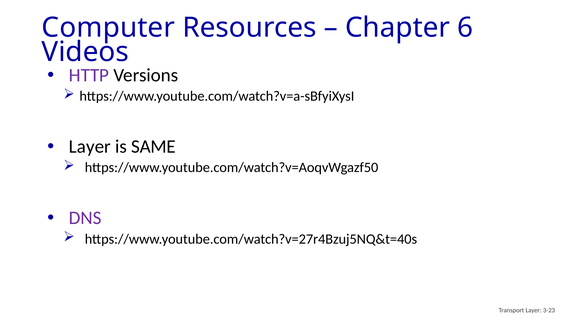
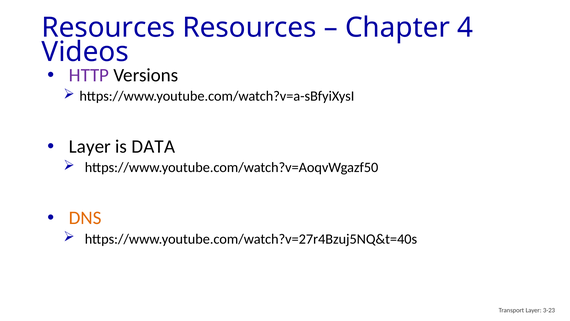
Computer: Computer -> Resources (108, 28)
6: 6 -> 4 (465, 28)
SAME: SAME -> DATA (153, 146)
DNS colour: purple -> orange (85, 218)
